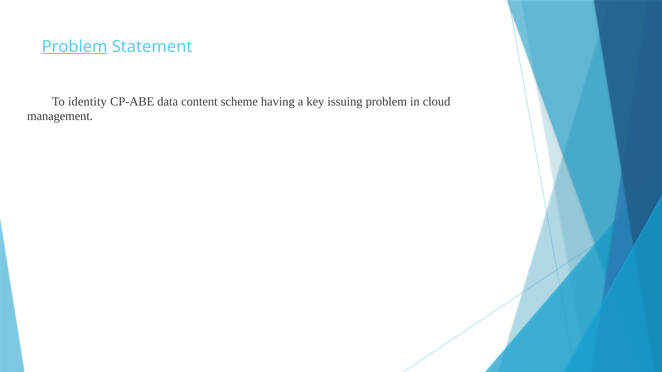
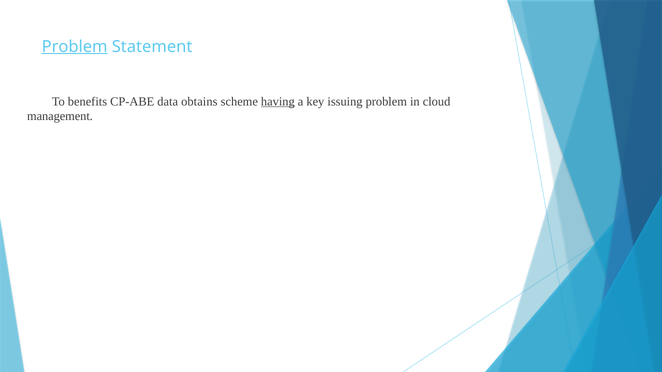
identity: identity -> benefits (87, 102)
content: content -> obtains (199, 102)
having underline: none -> present (278, 102)
